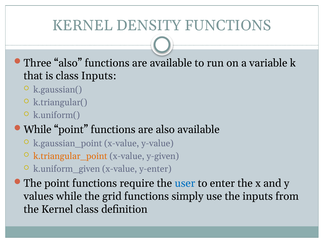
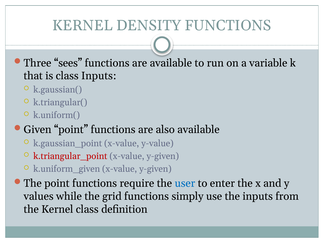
Three also: also -> sees (68, 63)
While: While -> Given (38, 130)
k.triangular_point colour: orange -> red (70, 156)
y-enter: y-enter -> y-given (155, 169)
